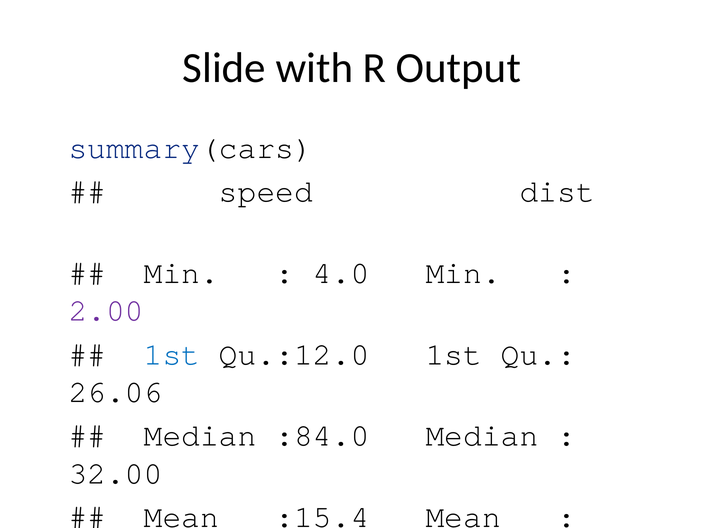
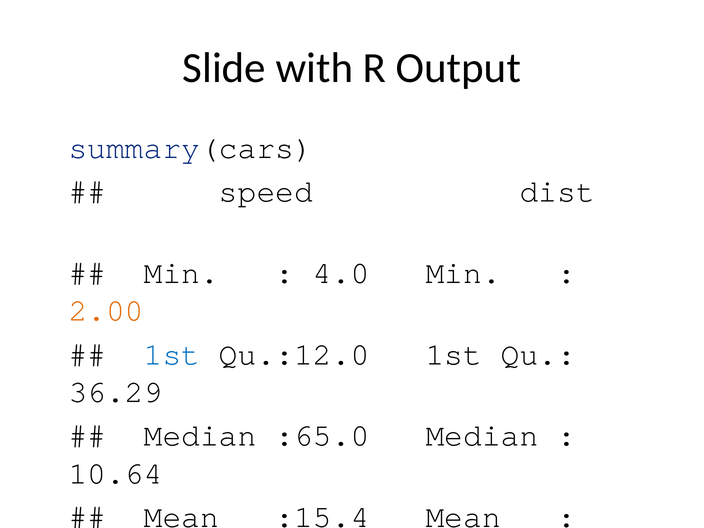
2.00 colour: purple -> orange (106, 310)
26.06: 26.06 -> 36.29 (116, 392)
:84.0: :84.0 -> :65.0 (322, 436)
32.00: 32.00 -> 10.64 (116, 473)
